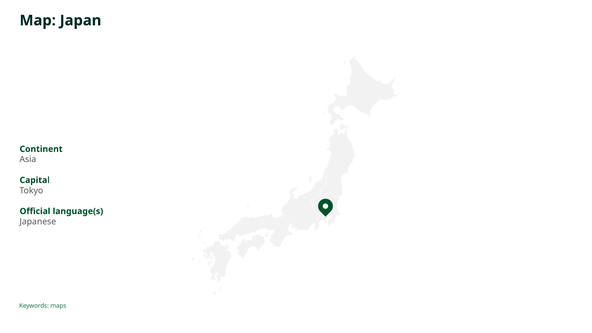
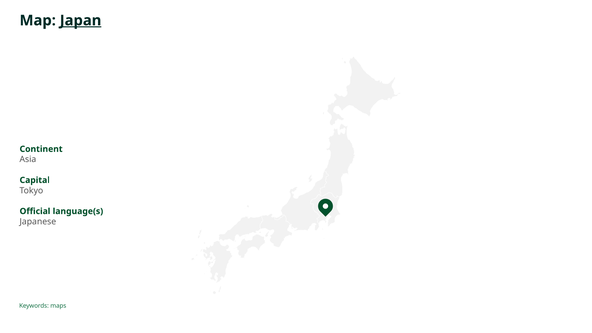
Japan underline: none -> present (81, 20)
